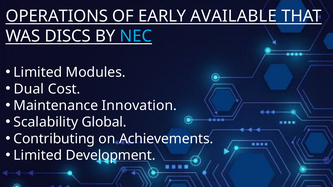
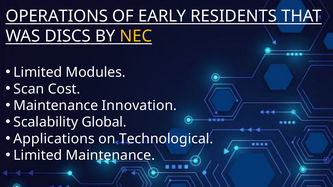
AVAILABLE: AVAILABLE -> RESIDENTS (234, 16)
NEC colour: light blue -> yellow (136, 36)
Dual: Dual -> Scan (29, 89)
Contributing: Contributing -> Applications (54, 139)
Achievements: Achievements -> Technological (166, 139)
Limited Development: Development -> Maintenance (110, 156)
